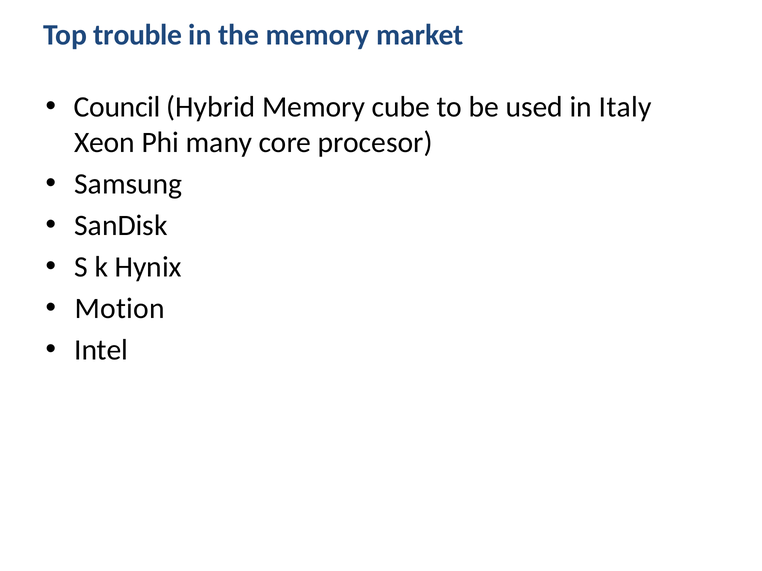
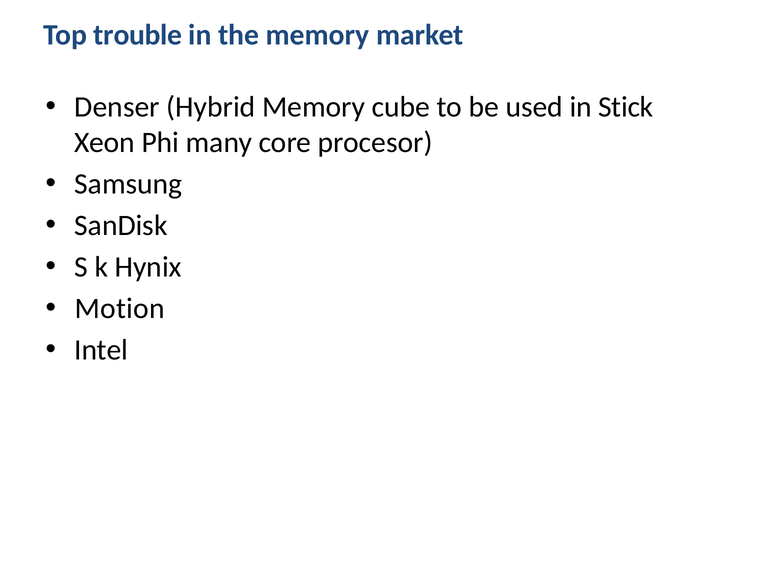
Council: Council -> Denser (117, 107)
Italy: Italy -> Stick (626, 107)
